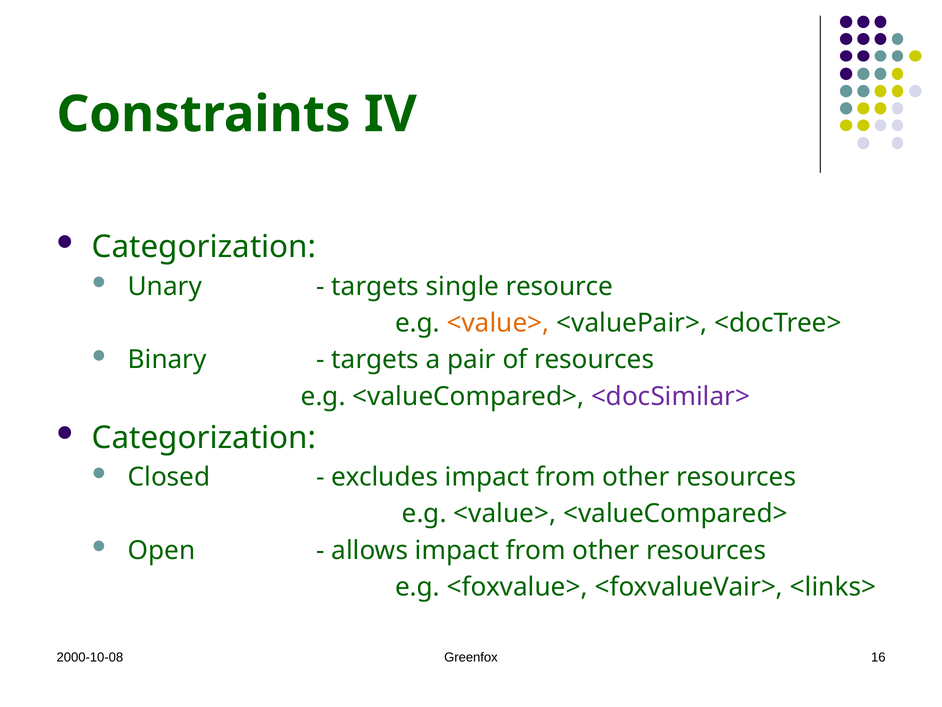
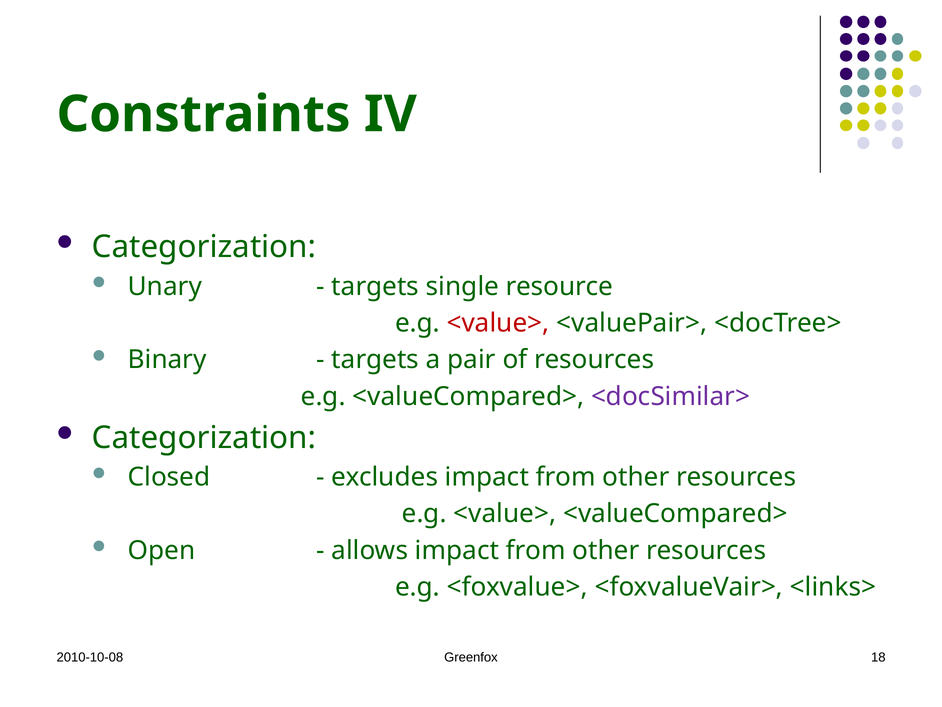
<value> colour: orange -> red (498, 323)
2000-10-08: 2000-10-08 -> 2010-10-08 (90, 657)
16: 16 -> 18 (878, 657)
